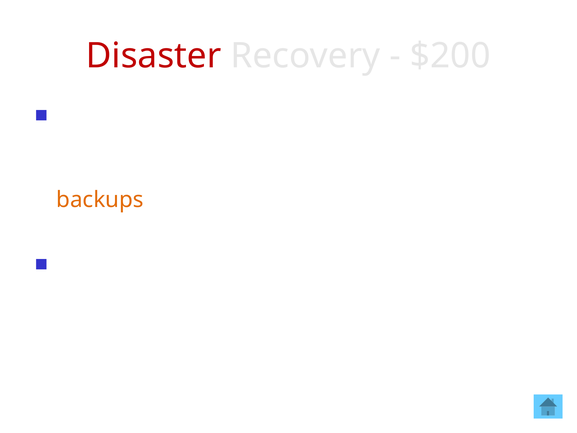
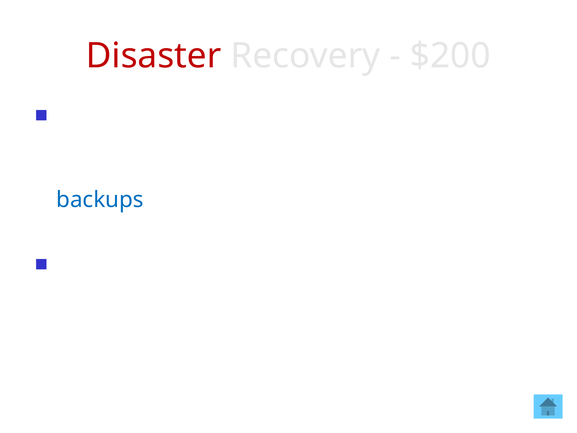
backups colour: orange -> blue (100, 200)
